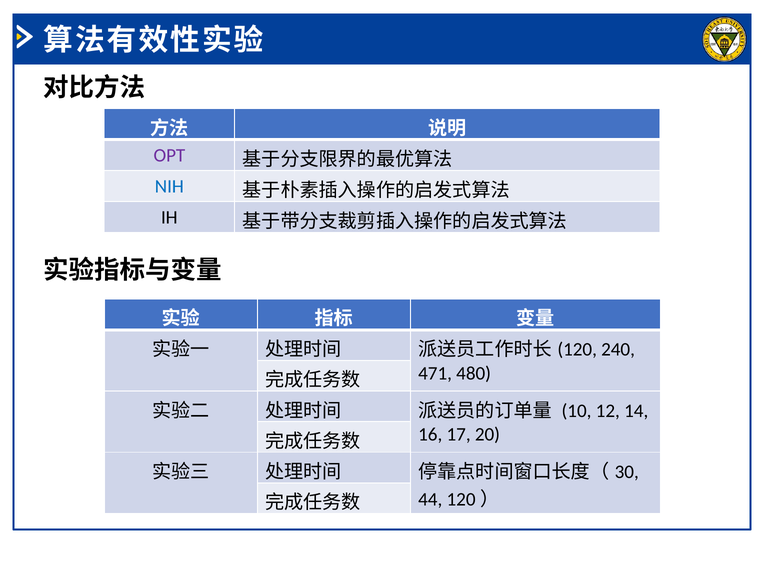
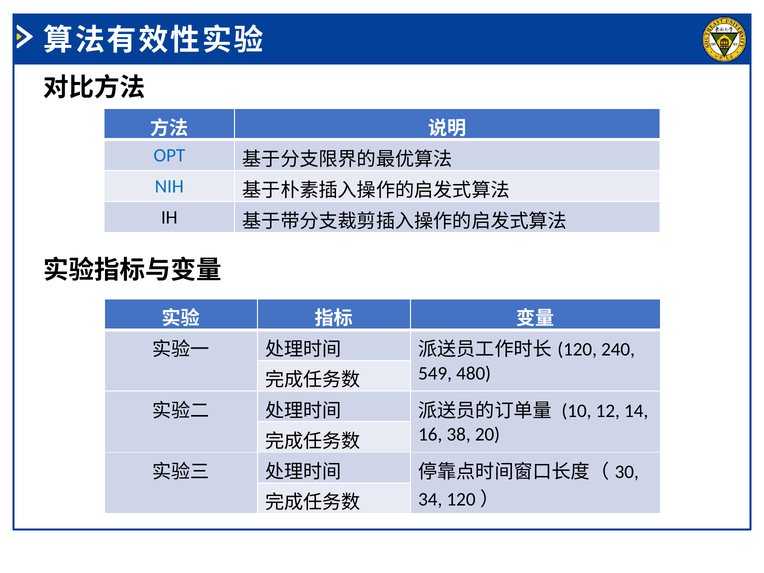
OPT colour: purple -> blue (169, 155)
471: 471 -> 549 (435, 373)
17: 17 -> 38 (459, 434)
44: 44 -> 34 (430, 500)
